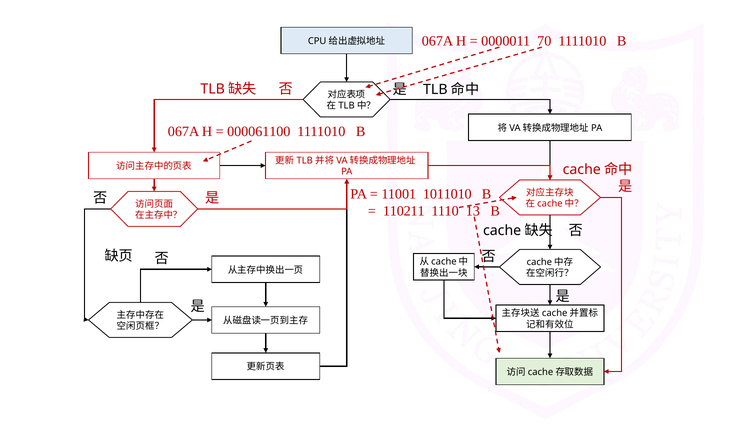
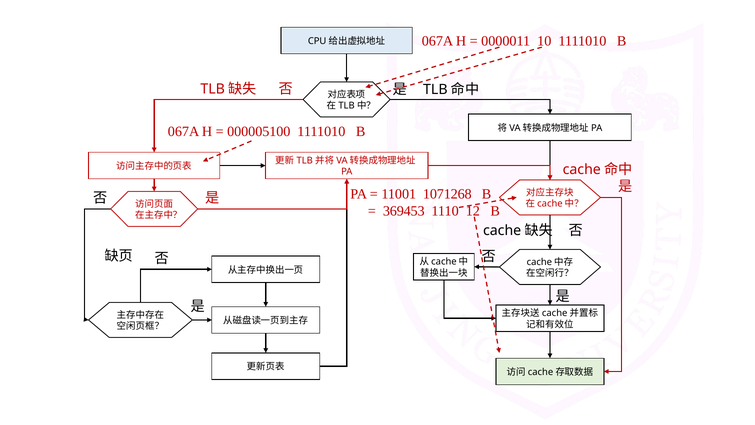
70: 70 -> 10 (544, 41)
000061100: 000061100 -> 000005100 (259, 132)
1011010: 1011010 -> 1071268 (447, 194)
110211: 110211 -> 369453 (404, 211)
13: 13 -> 12 (473, 211)
